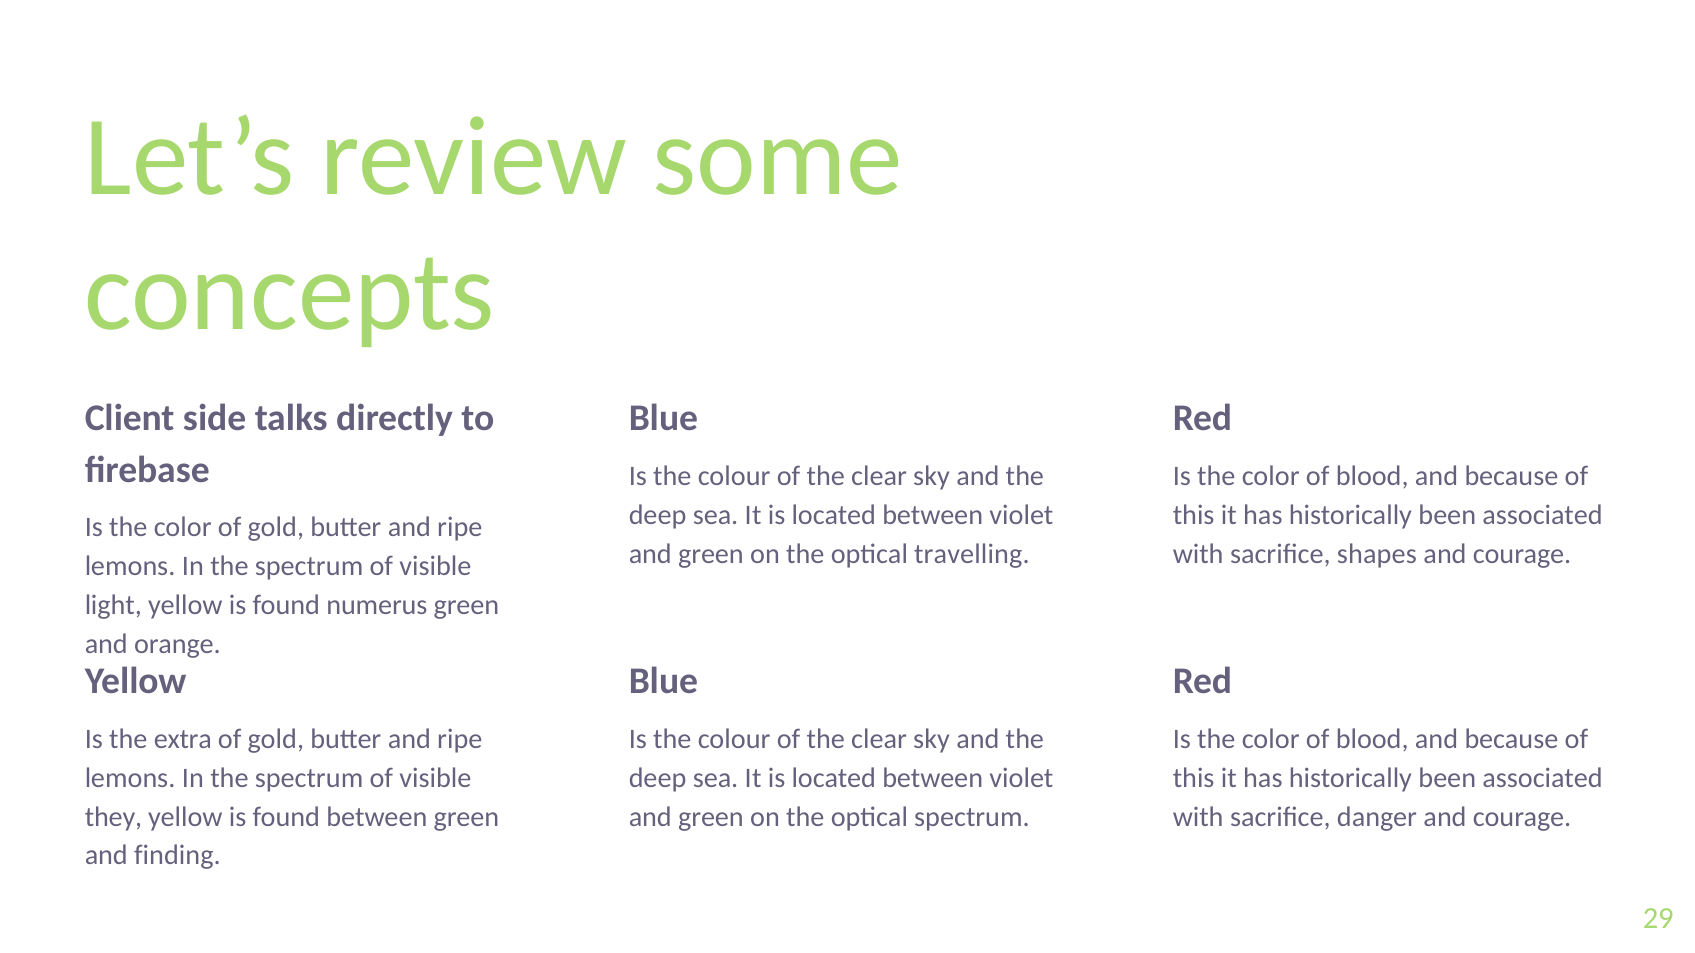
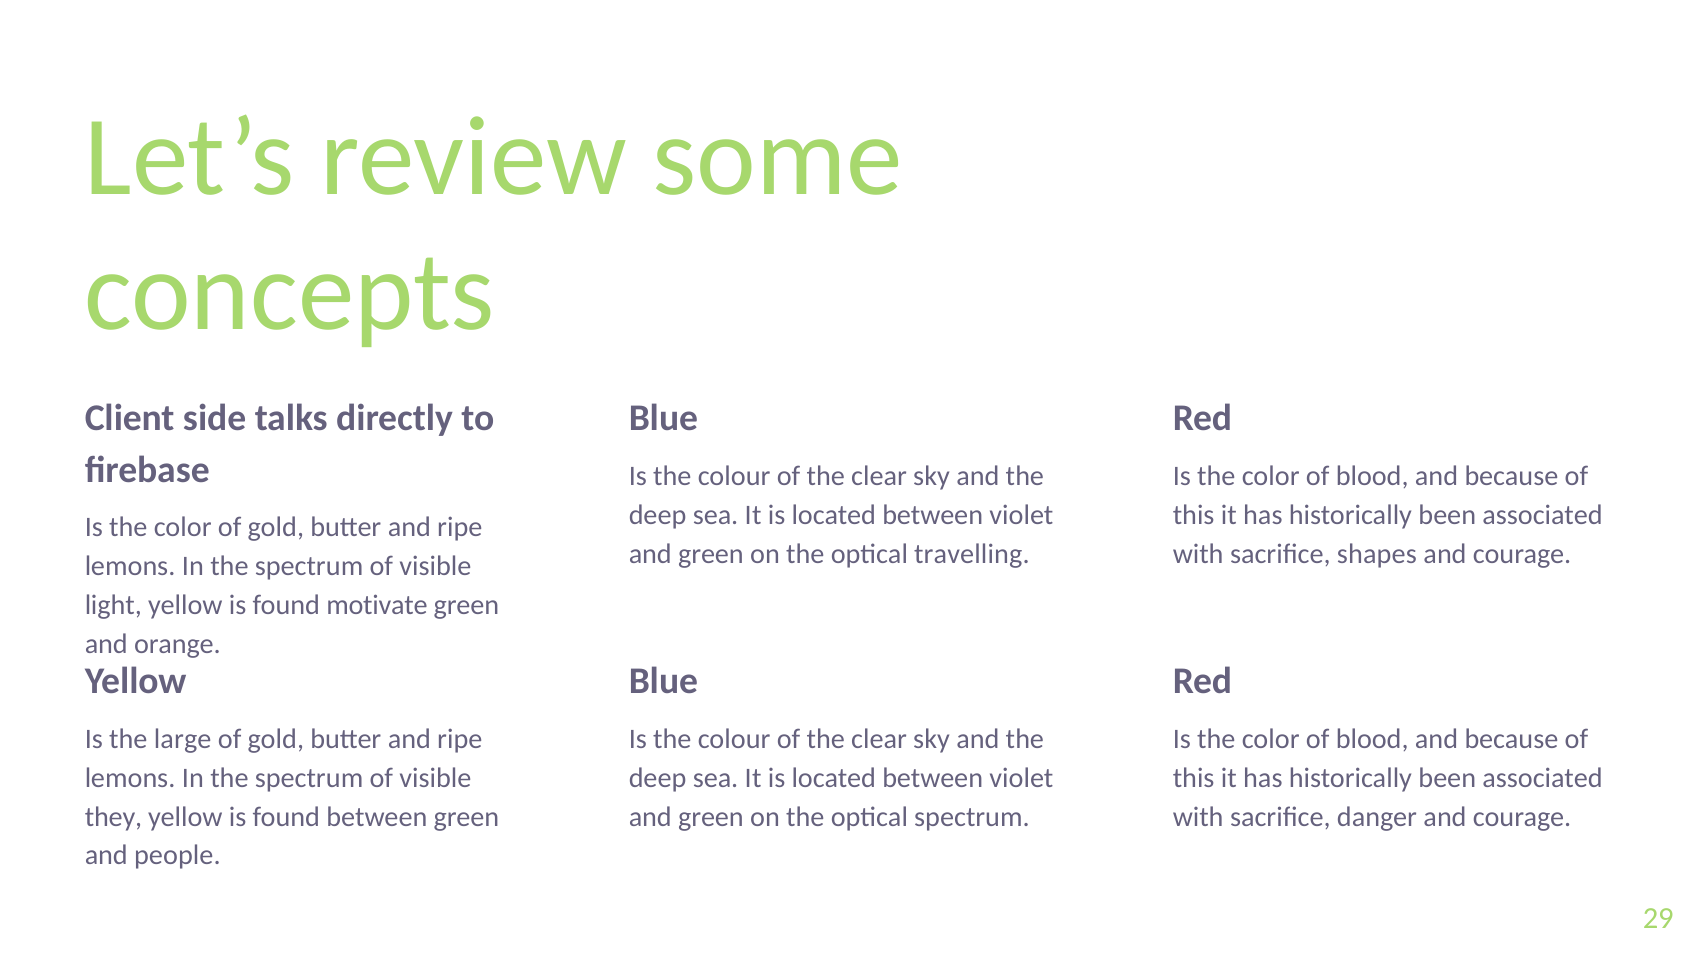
numerus: numerus -> motivate (377, 606)
extra: extra -> large (183, 739)
finding: finding -> people (177, 856)
